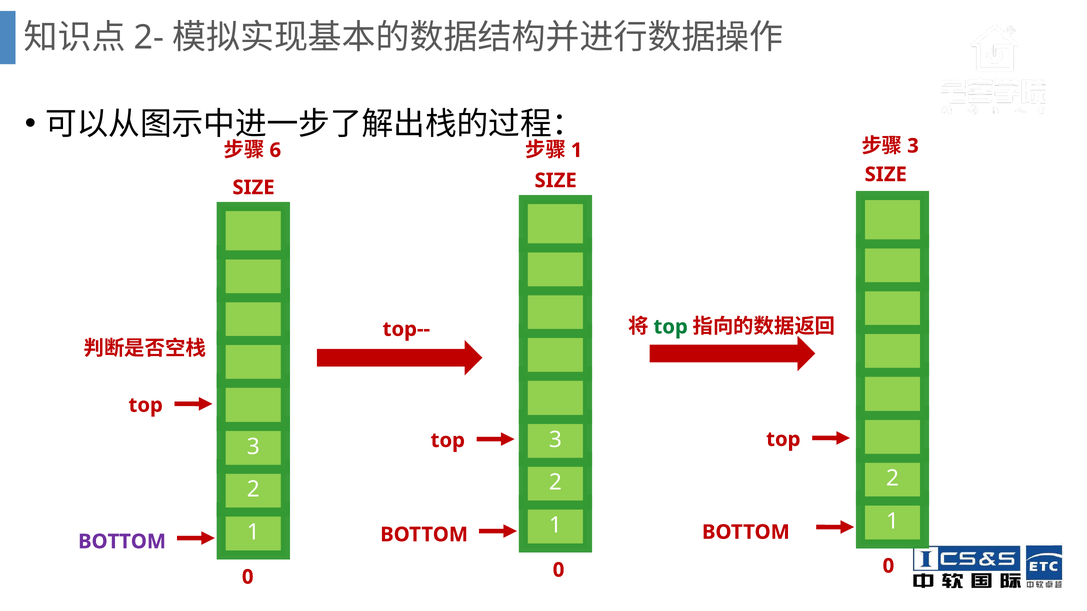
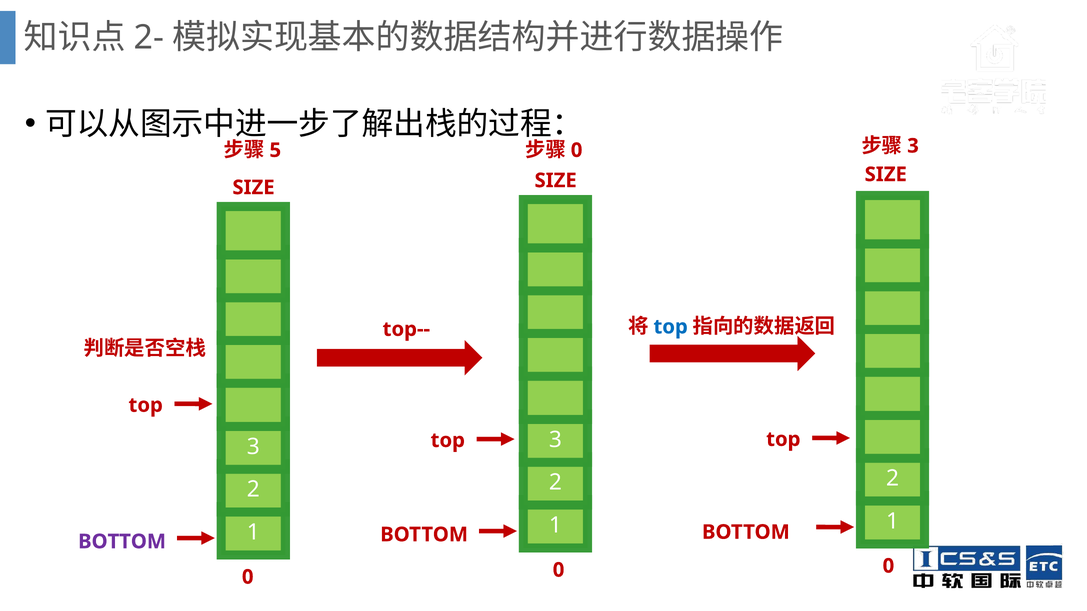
6: 6 -> 5 (275, 150)
1: 1 -> 0 (577, 150)
top colour: green -> blue (671, 327)
